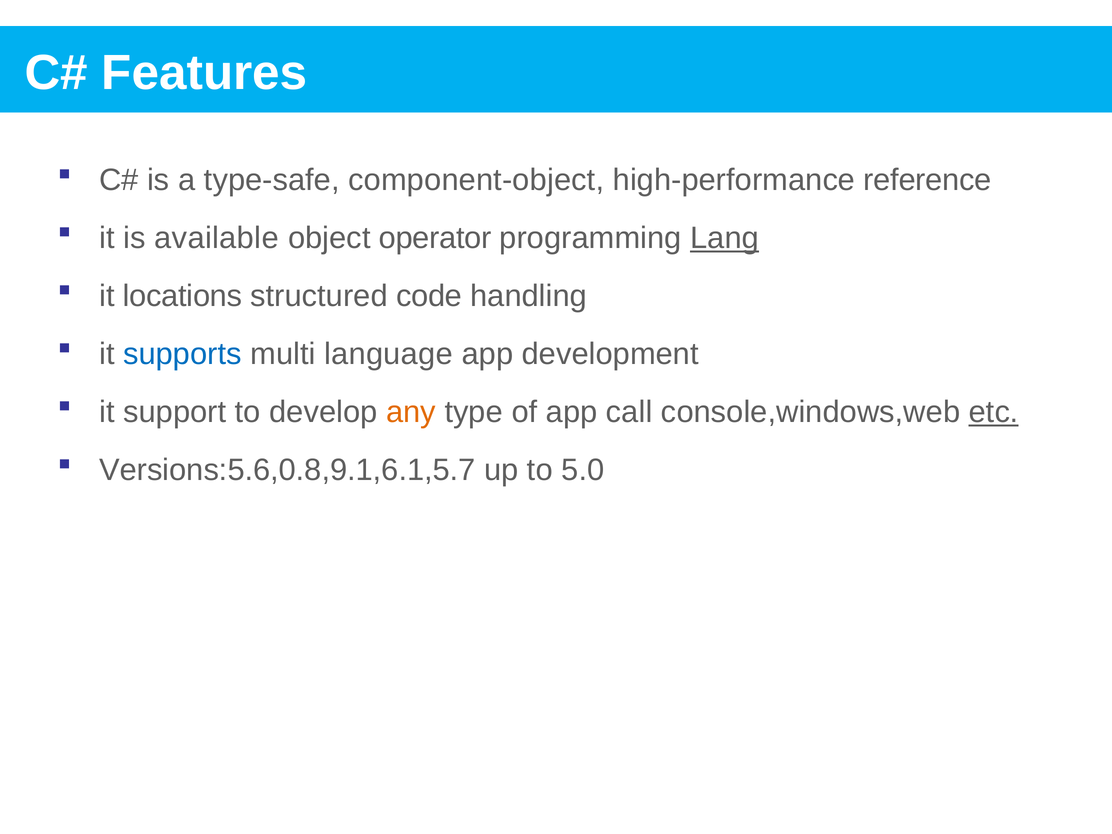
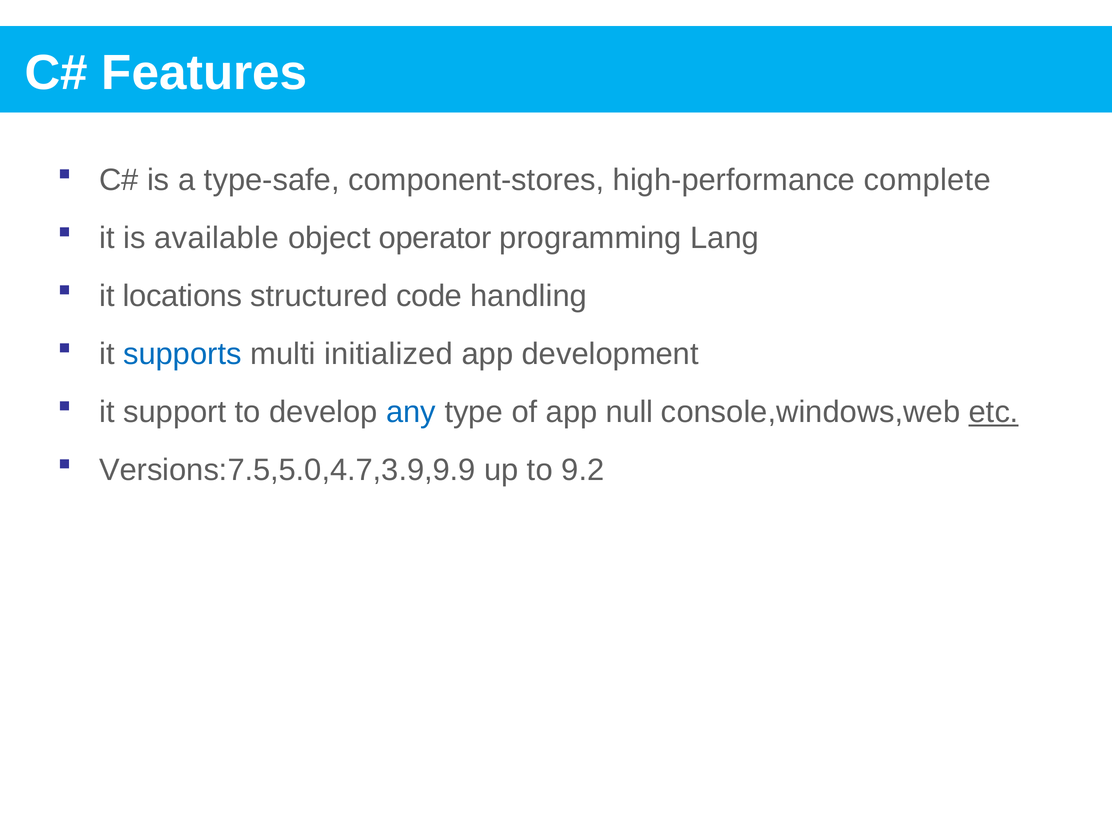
component-object: component-object -> component-stores (476, 180)
reference: reference -> complete (927, 180)
Lang underline: present -> none (725, 238)
language: language -> initialized (389, 354)
any colour: orange -> blue (411, 412)
call: call -> null (629, 412)
Versions:5.6,0.8,9.1,6.1,5.7: Versions:5.6,0.8,9.1,6.1,5.7 -> Versions:7.5,5.0,4.7,3.9,9.9 (287, 470)
5.0: 5.0 -> 9.2 (583, 470)
